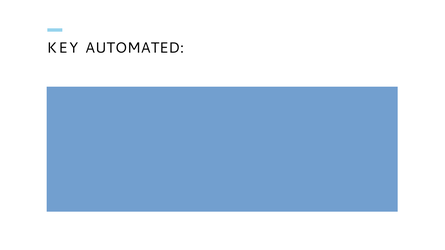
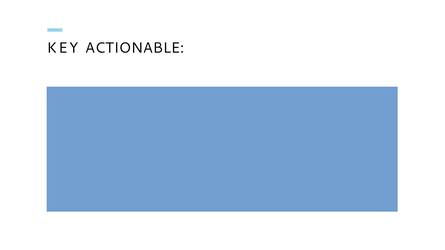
AUTOMATED: AUTOMATED -> ACTIONABLE (135, 48)
